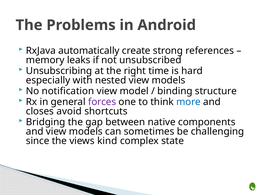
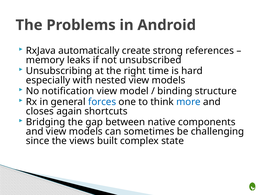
forces colour: purple -> blue (102, 102)
avoid: avoid -> again (69, 111)
kind: kind -> built (107, 141)
